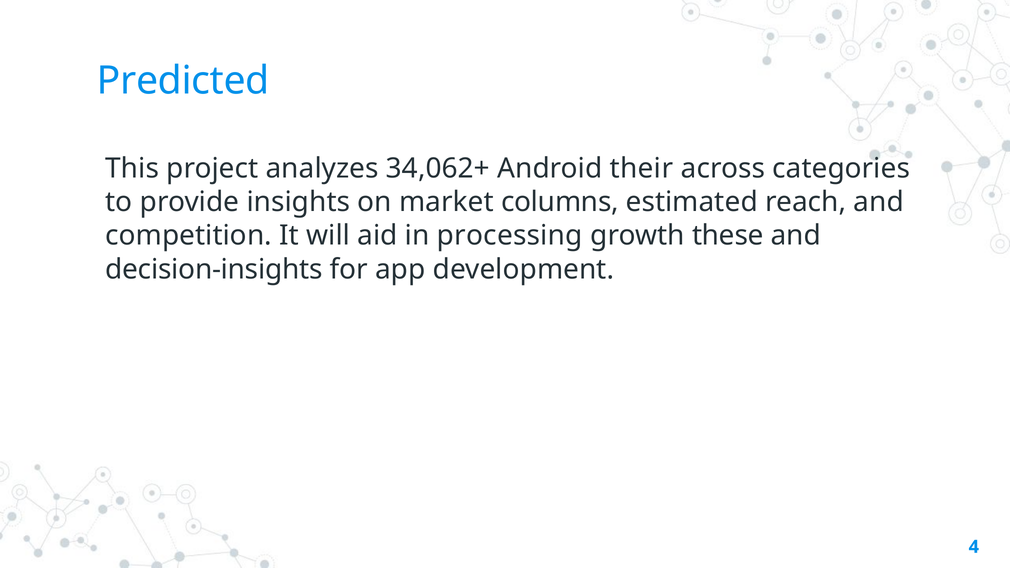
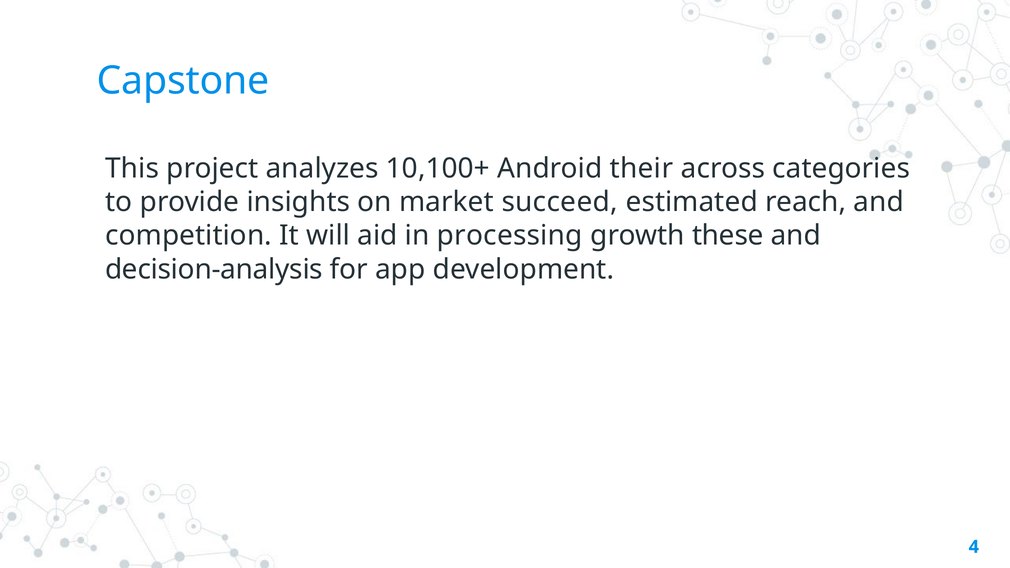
Predicted: Predicted -> Capstone (183, 81)
34,062+: 34,062+ -> 10,100+ (438, 168)
columns: columns -> succeed (560, 202)
decision-insights: decision-insights -> decision-analysis (214, 269)
